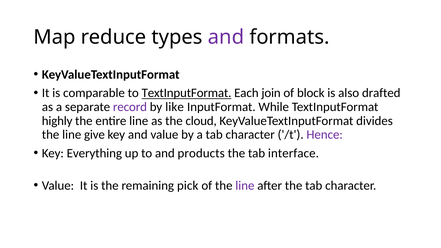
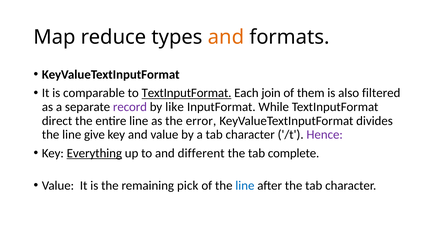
and colour: purple -> orange (226, 37)
block: block -> them (311, 93)
drafted: drafted -> filtered (381, 93)
highly: highly -> direct (57, 121)
cloud: cloud -> error (201, 121)
Everything underline: none -> present (94, 153)
products: products -> different (201, 153)
interface: interface -> complete (294, 153)
line colour: purple -> blue (245, 186)
